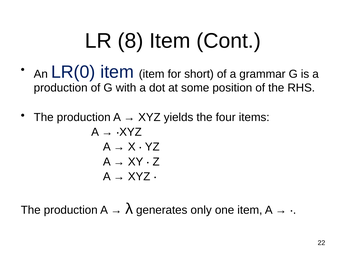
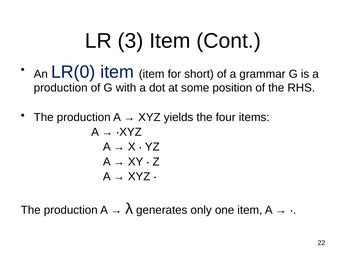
8: 8 -> 3 (131, 41)
